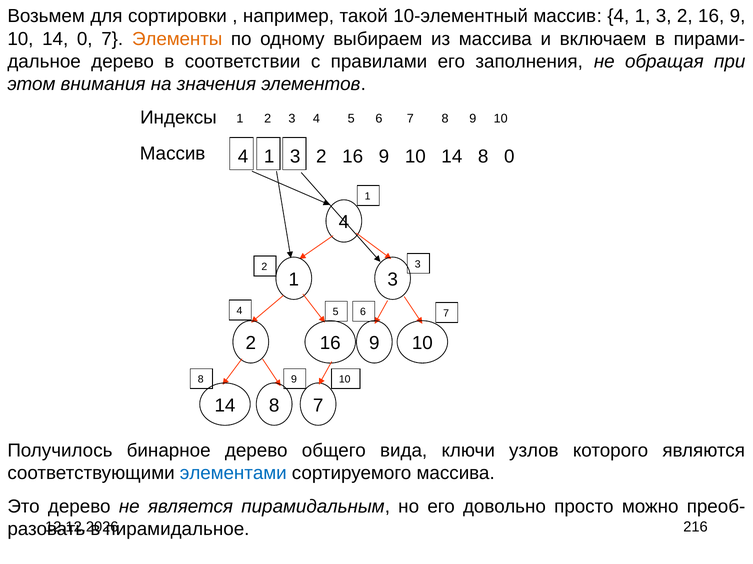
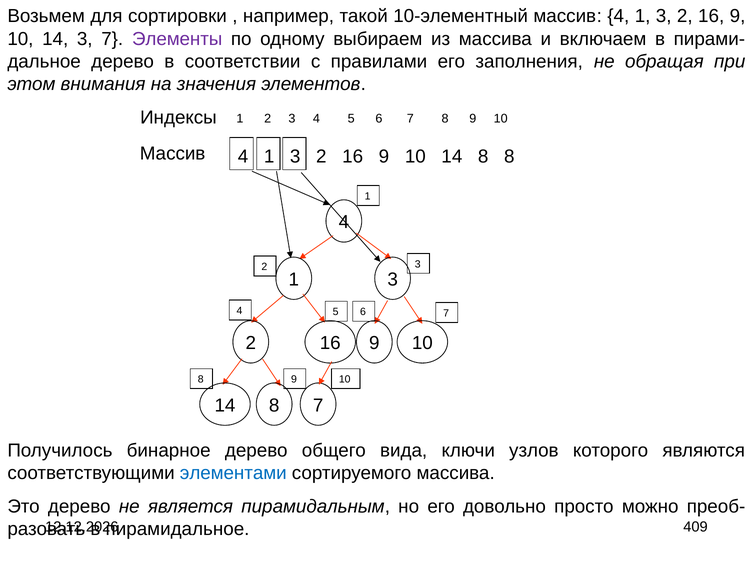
14 0: 0 -> 3 (85, 39)
Элементы colour: orange -> purple (177, 39)
10 14 8 0: 0 -> 8 (509, 157)
216: 216 -> 409 (696, 528)
